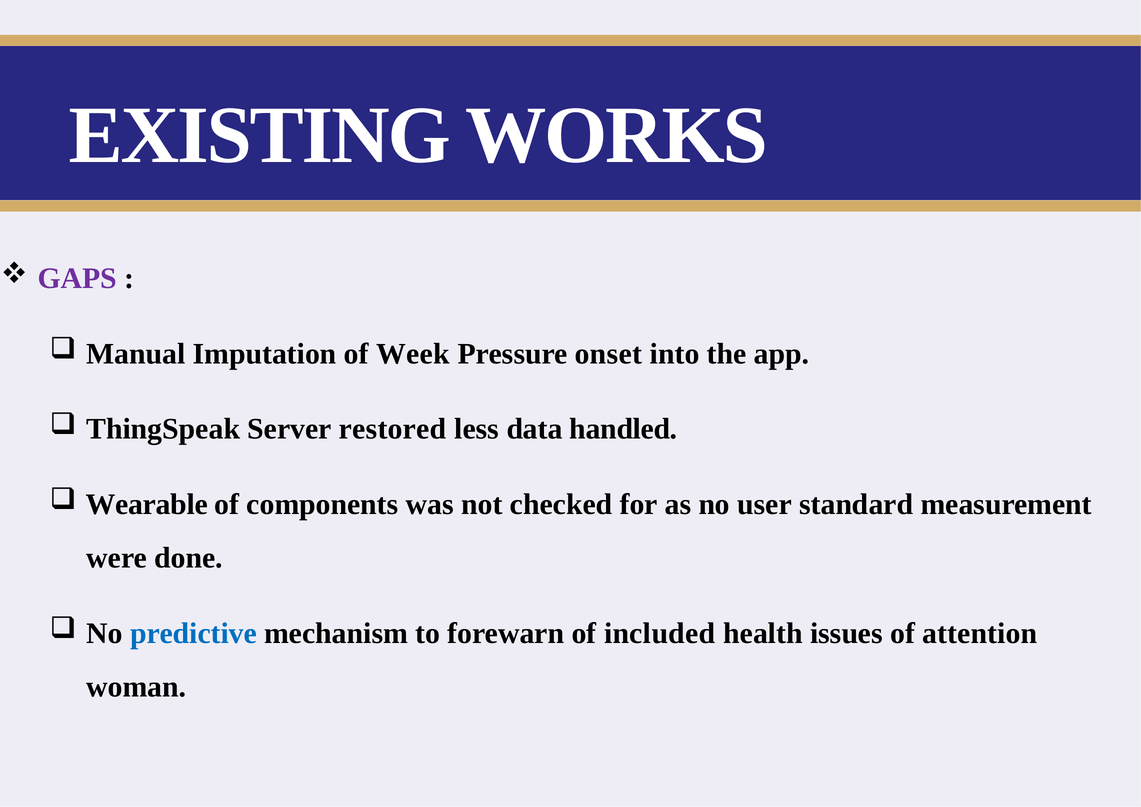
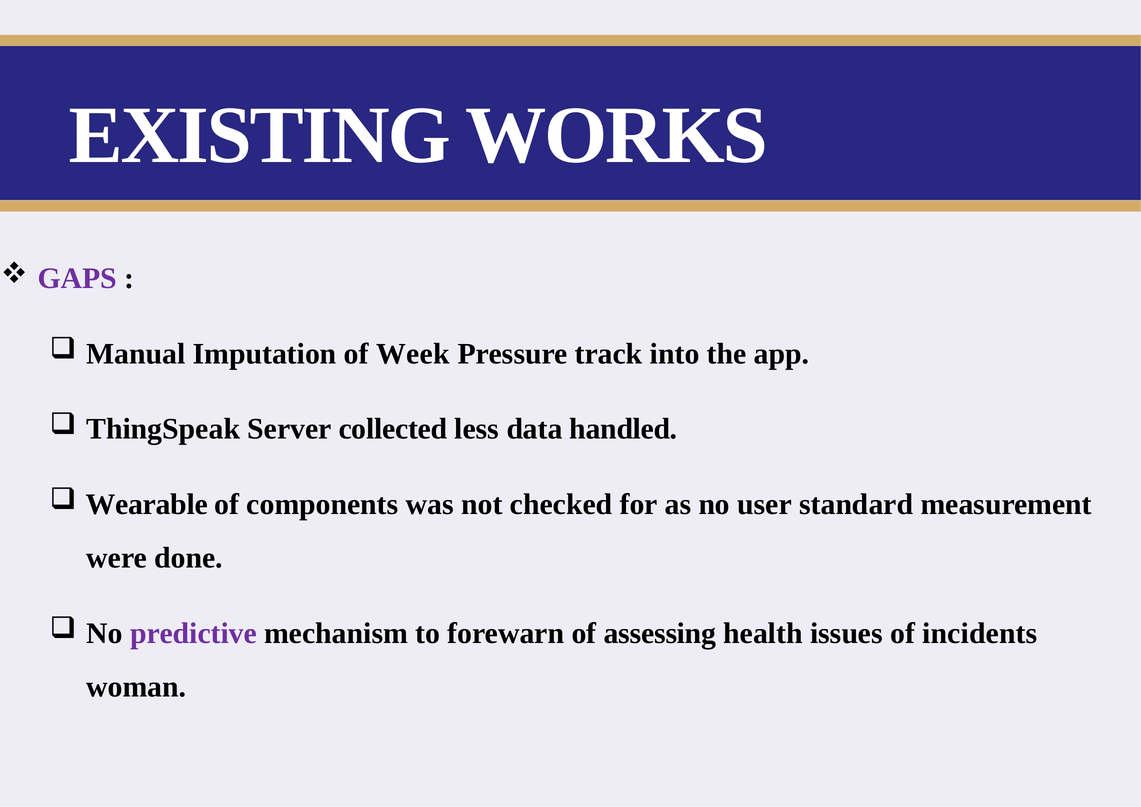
onset: onset -> track (609, 354)
restored: restored -> collected (393, 429)
predictive colour: blue -> purple (193, 633)
included: included -> assessing (660, 633)
attention: attention -> incidents (980, 633)
